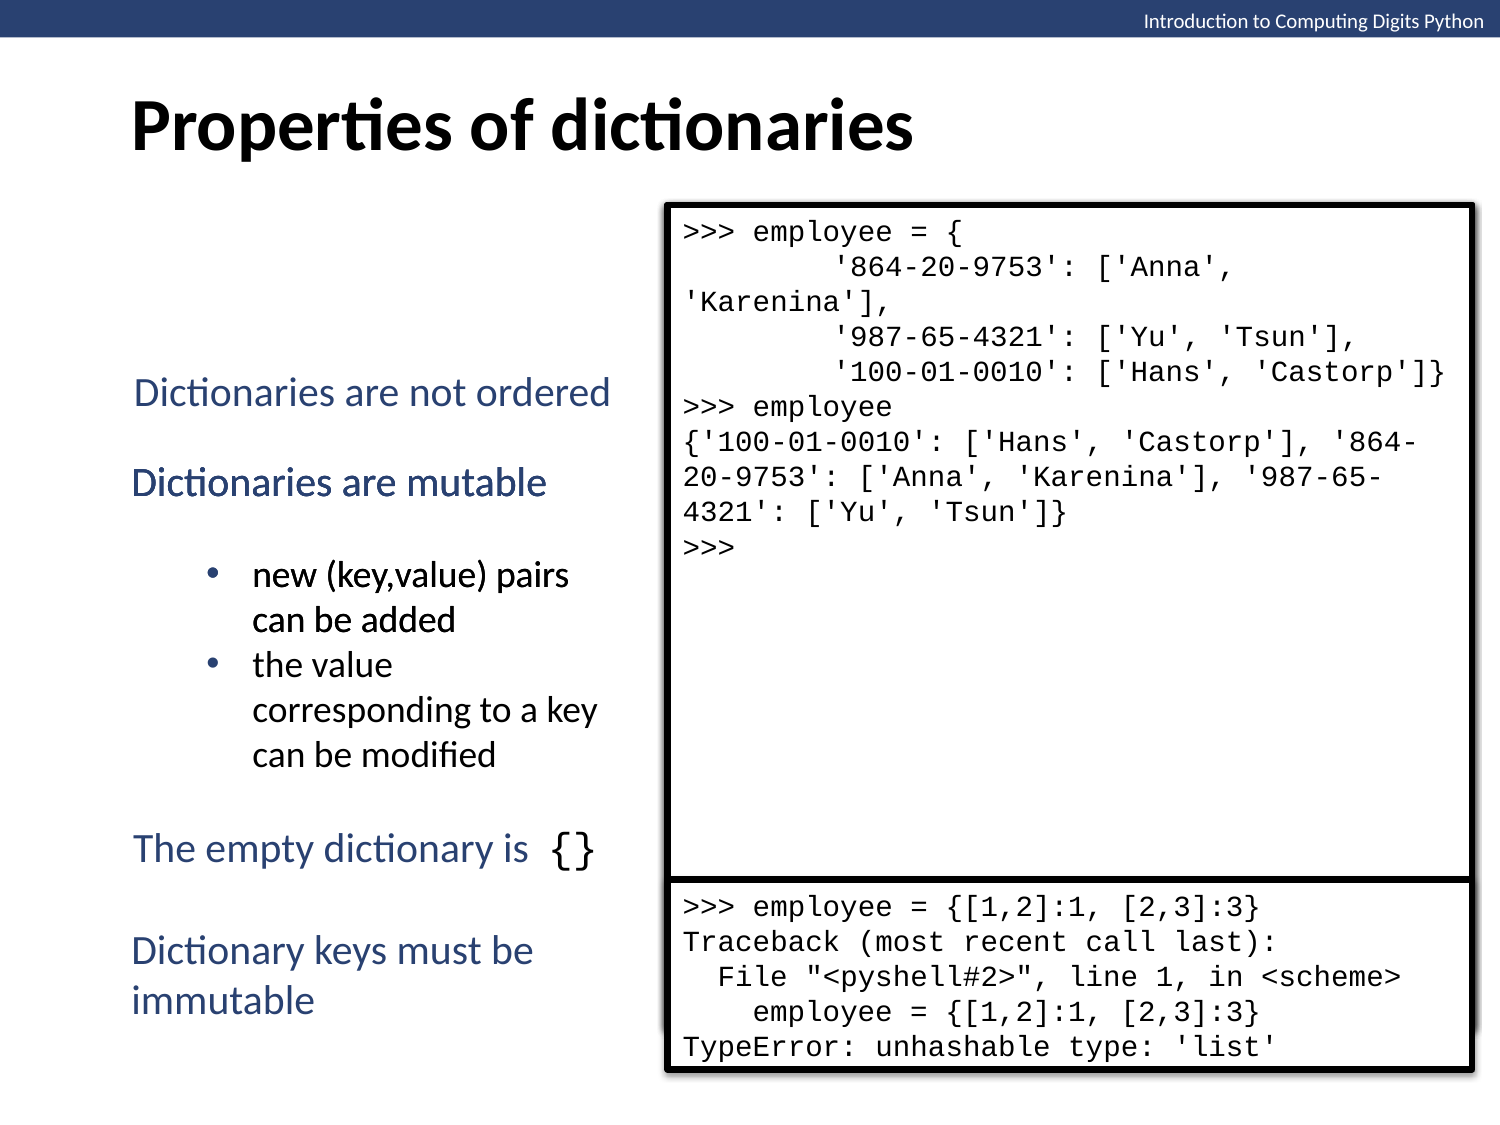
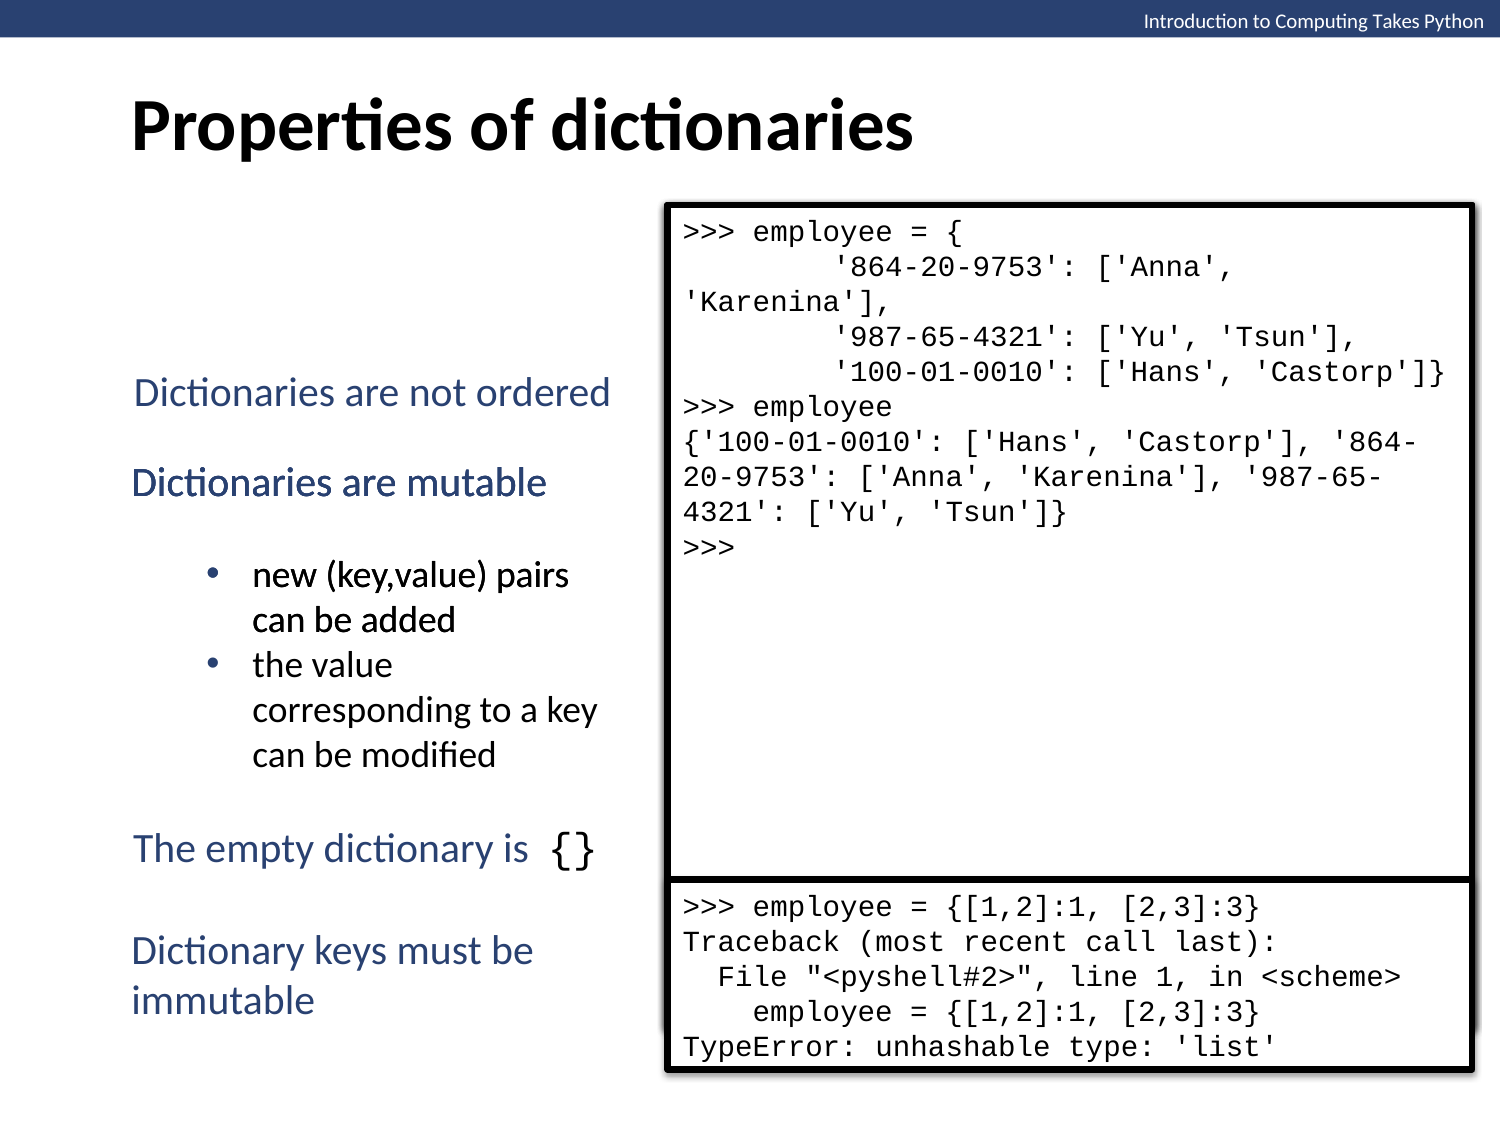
Digits: Digits -> Takes (1396, 21)
